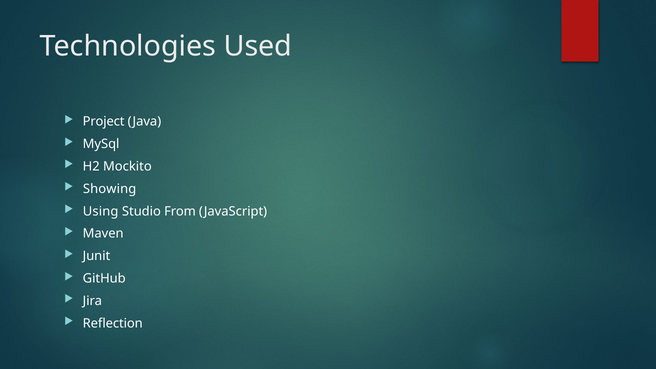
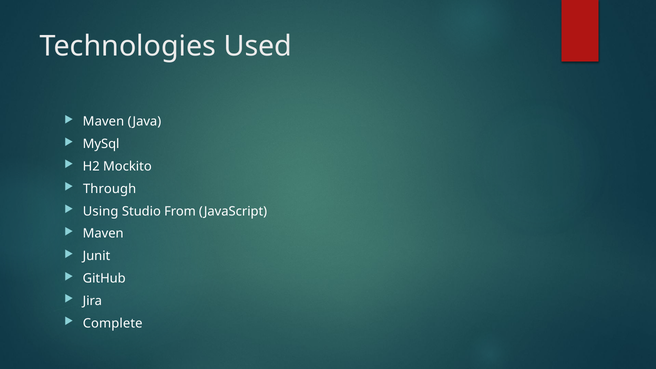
Project: Project -> Maven (103, 122)
Showing: Showing -> Through (110, 189)
Reflection: Reflection -> Complete (113, 323)
